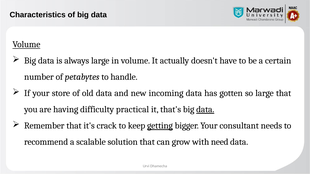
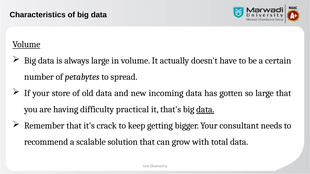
handle: handle -> spread (124, 77)
getting underline: present -> none (160, 126)
need: need -> total (220, 142)
